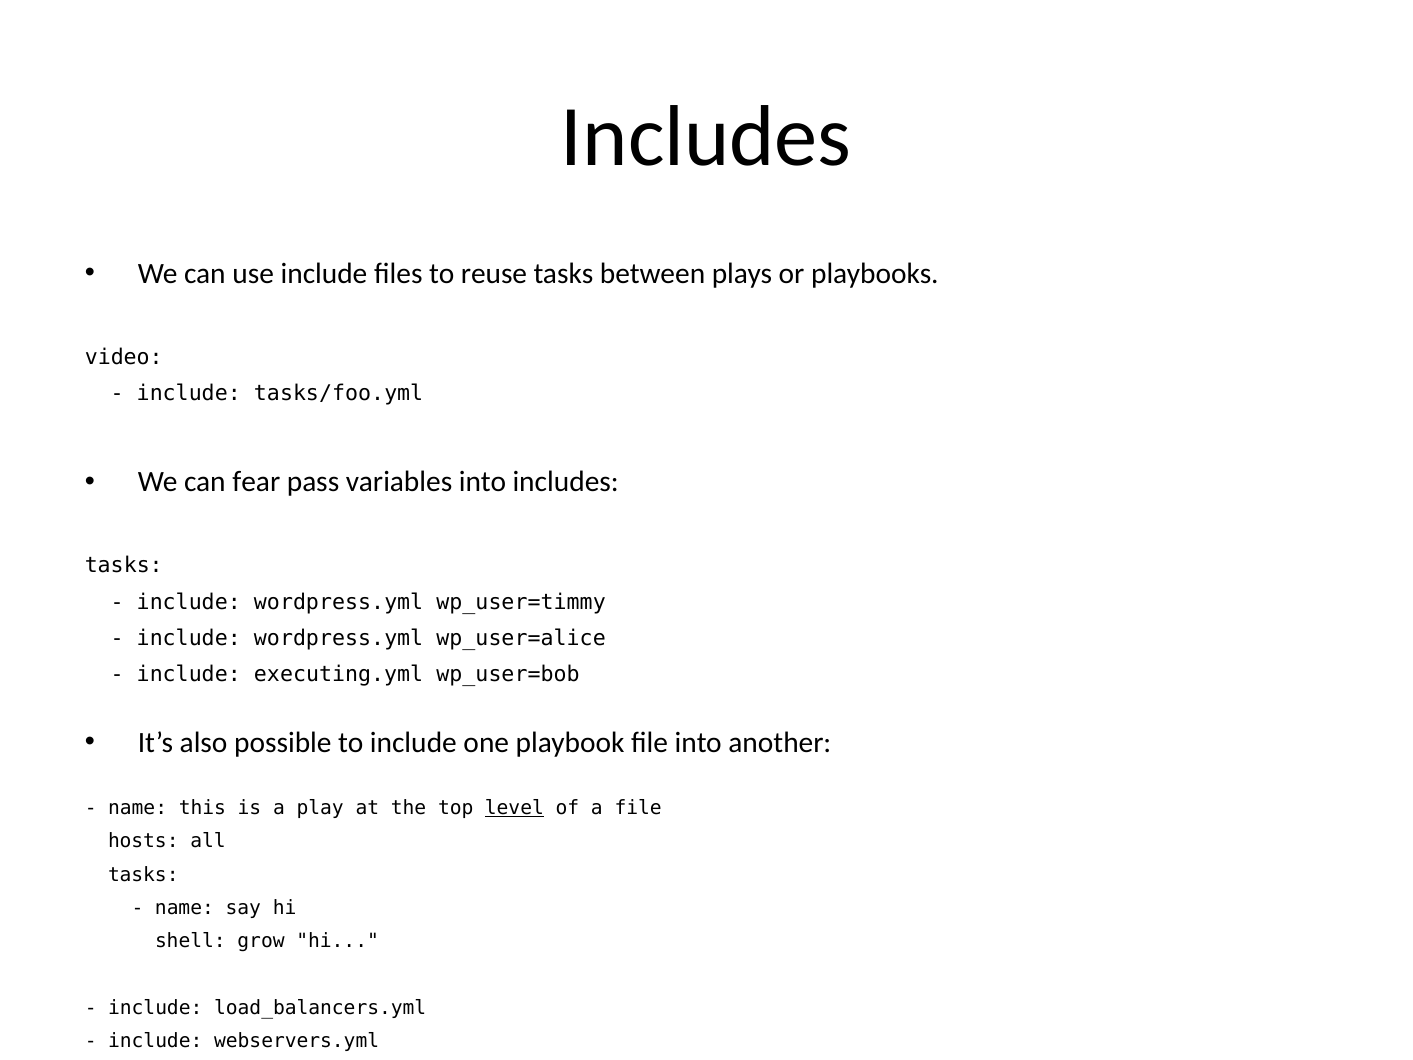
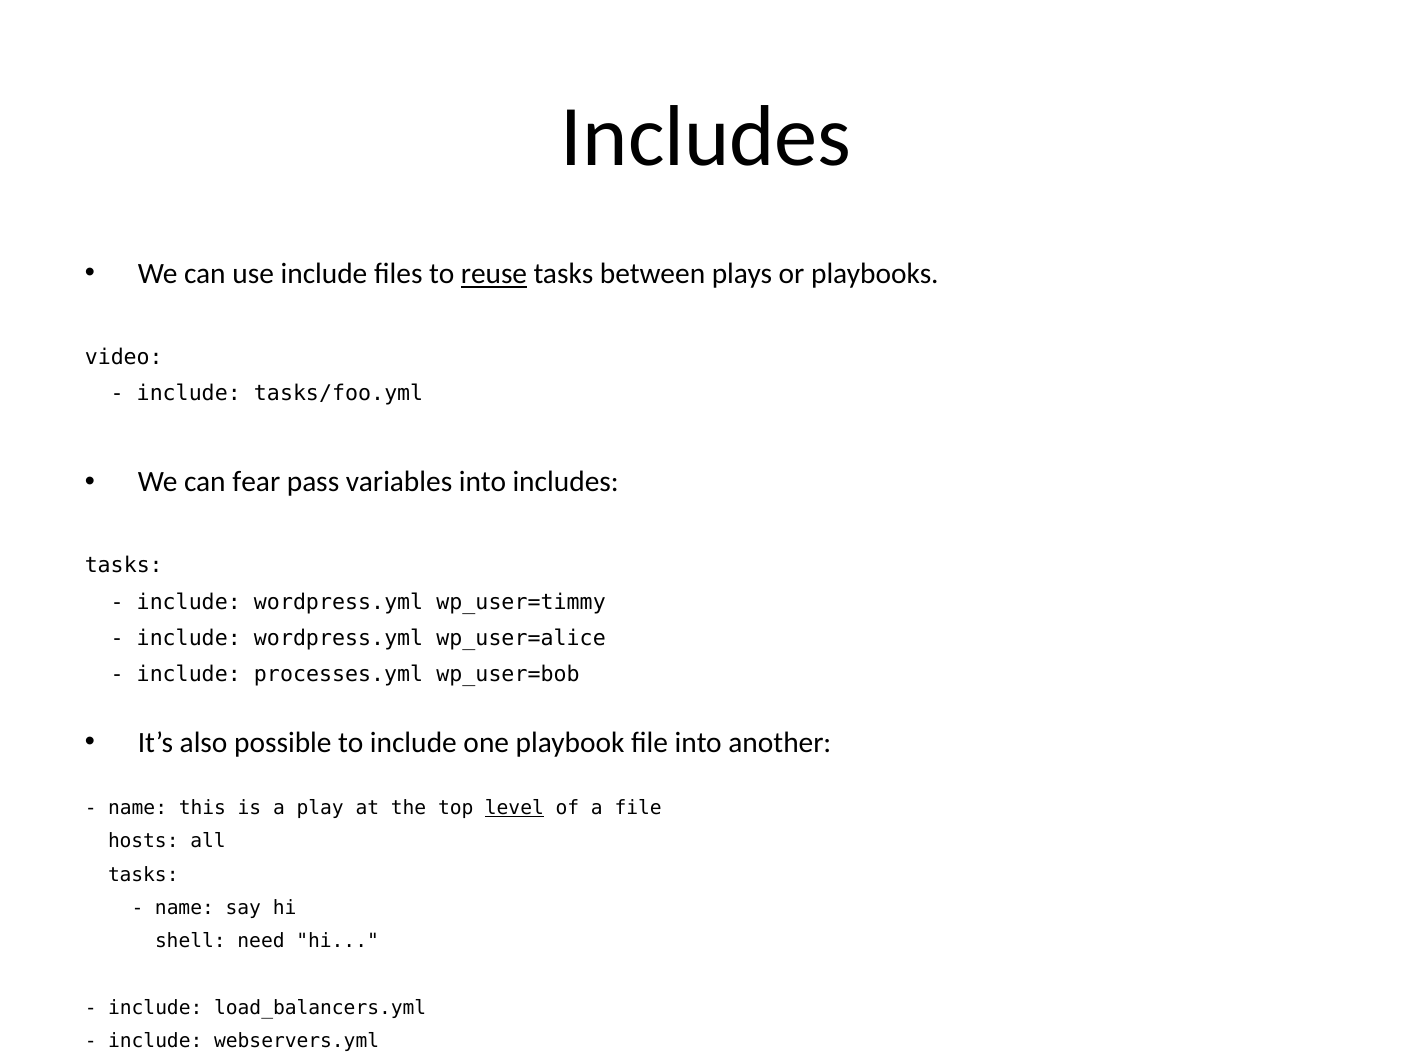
reuse underline: none -> present (494, 274)
executing.yml: executing.yml -> processes.yml (339, 674)
grow: grow -> need (261, 941)
